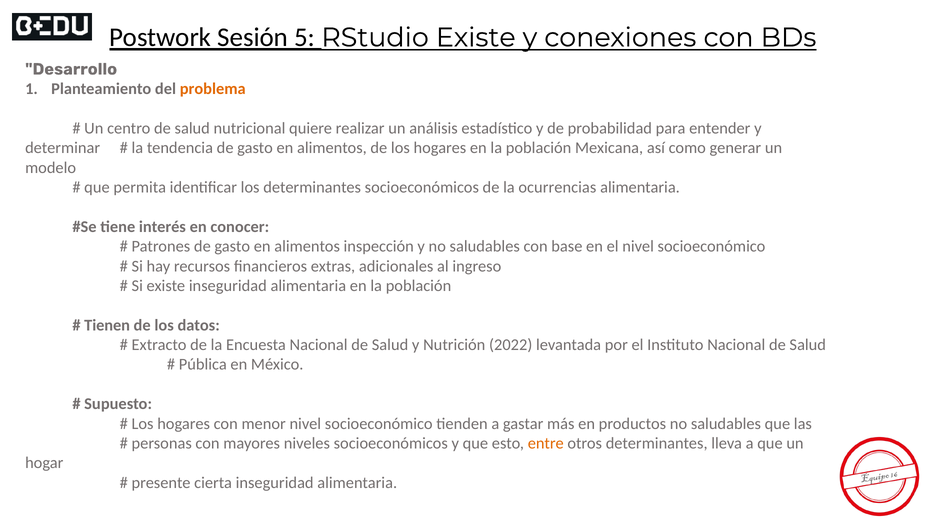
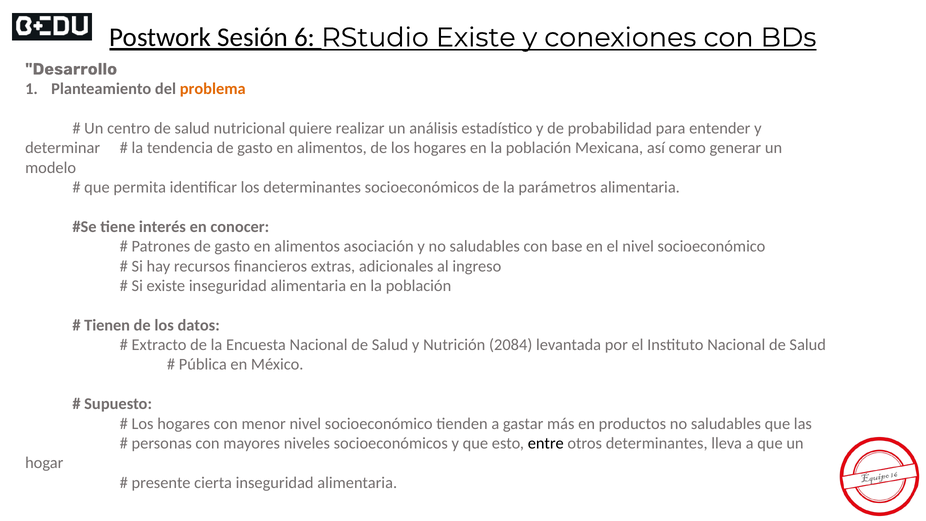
5: 5 -> 6 (305, 38)
ocurrencias: ocurrencias -> parámetros (557, 187)
inspección: inspección -> asociación (379, 246)
2022: 2022 -> 2084 (511, 345)
entre colour: orange -> black (546, 443)
